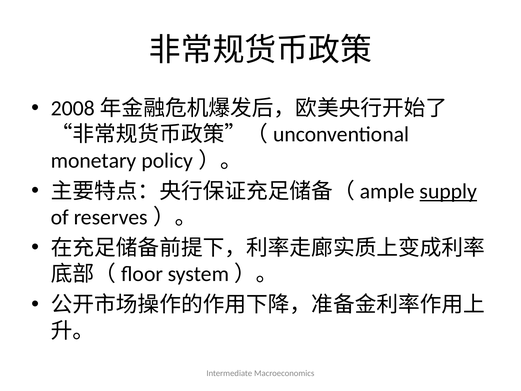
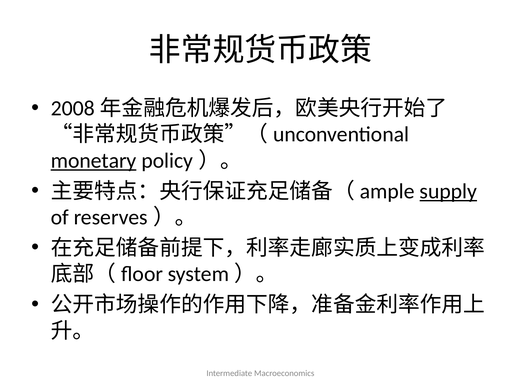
monetary underline: none -> present (94, 160)
